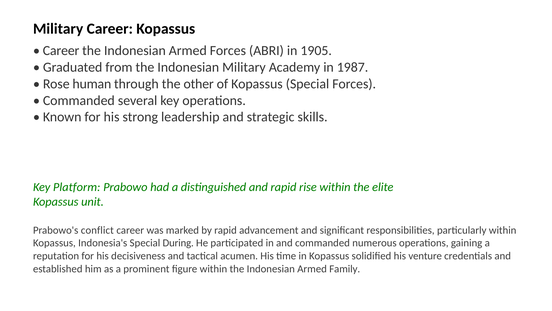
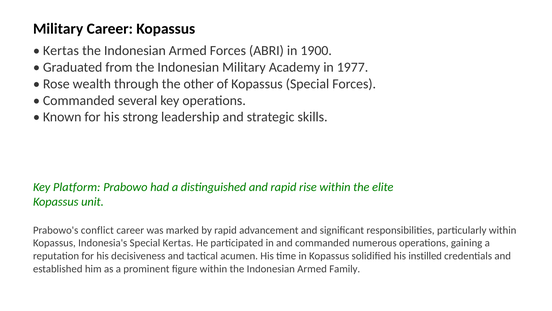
Career: Career -> Kertas (61, 51)
1905: 1905 -> 1900 (316, 51)
1987: 1987 -> 1977 (353, 67)
human: human -> wealth (92, 84)
Special During: During -> Kertas (178, 243)
venture: venture -> instilled (425, 256)
